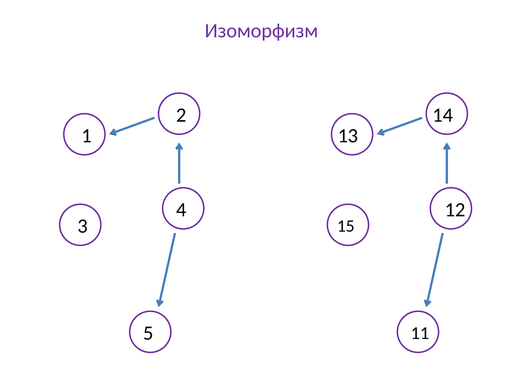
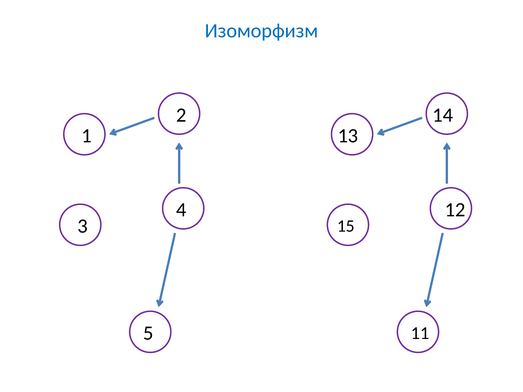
Изоморфизм colour: purple -> blue (261, 31)
